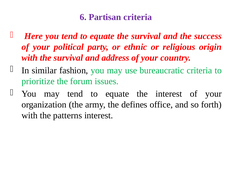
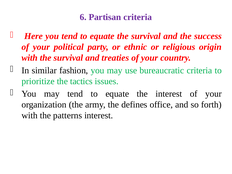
address: address -> treaties (115, 58)
forum: forum -> tactics (81, 81)
